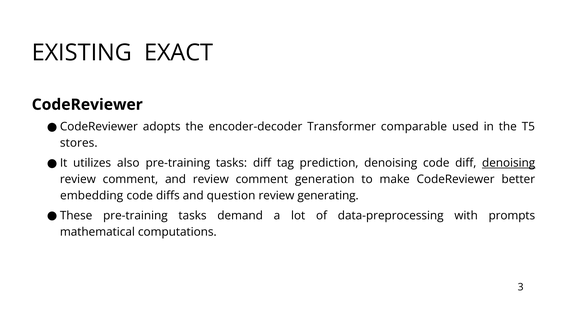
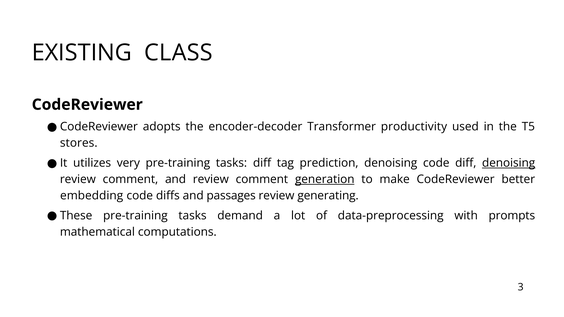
EXACT: EXACT -> CLASS (178, 53)
comparable: comparable -> productivity (414, 127)
also: also -> very (128, 163)
generation underline: none -> present (325, 179)
question: question -> passages (231, 196)
